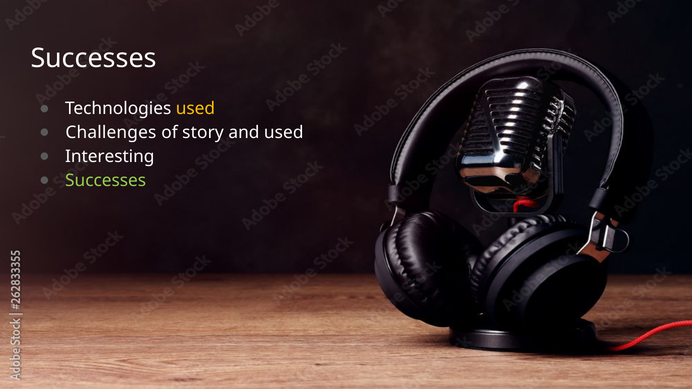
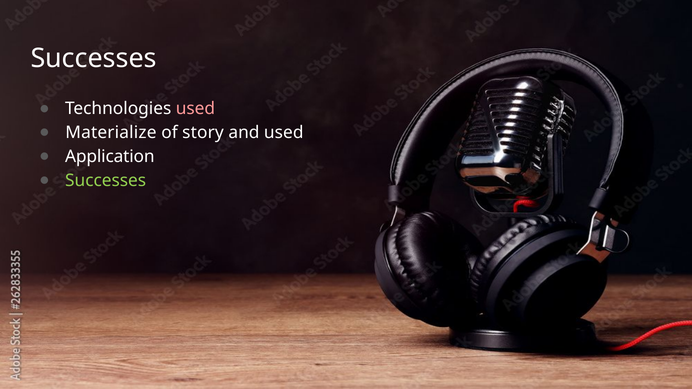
used colour: yellow -> pink (195, 109)
Challenges: Challenges -> Materialize (111, 133)
Interesting: Interesting -> Application (110, 157)
